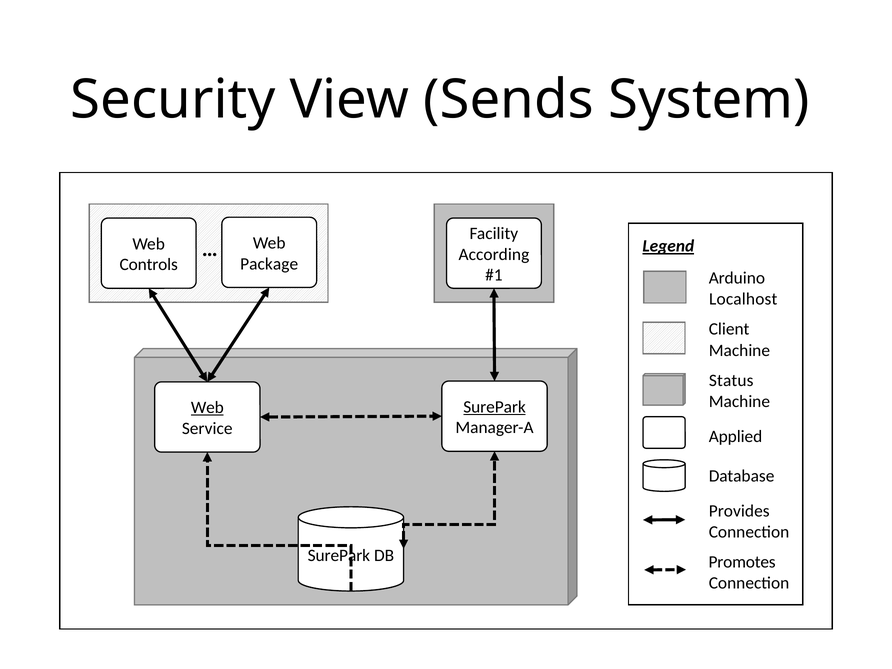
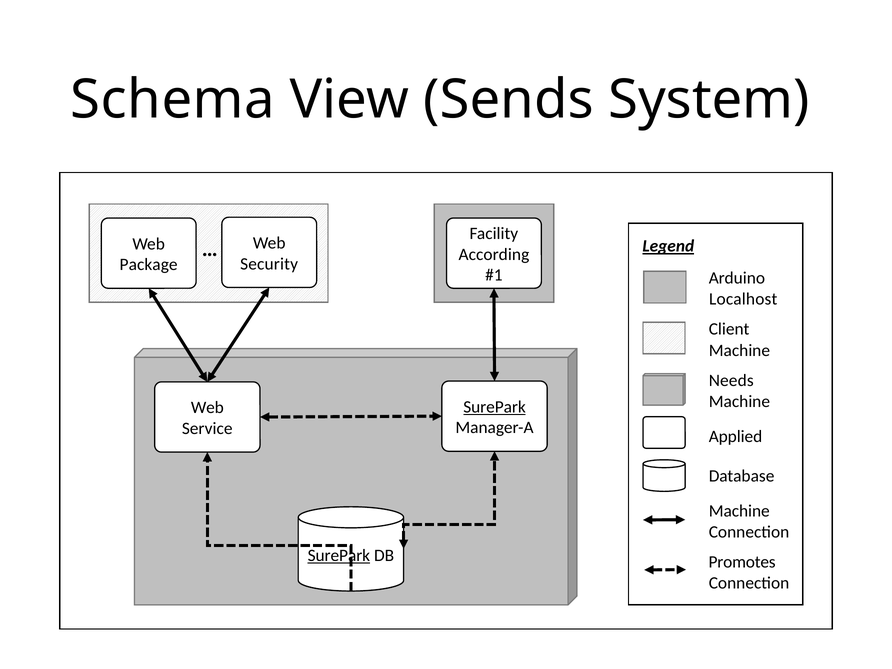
Security: Security -> Schema (173, 100)
Package: Package -> Security (269, 264)
Controls: Controls -> Package (149, 265)
Status: Status -> Needs (731, 380)
Web underline: present -> none (207, 408)
Provides: Provides -> Machine (739, 511)
SurePark underline: none -> present (339, 555)
